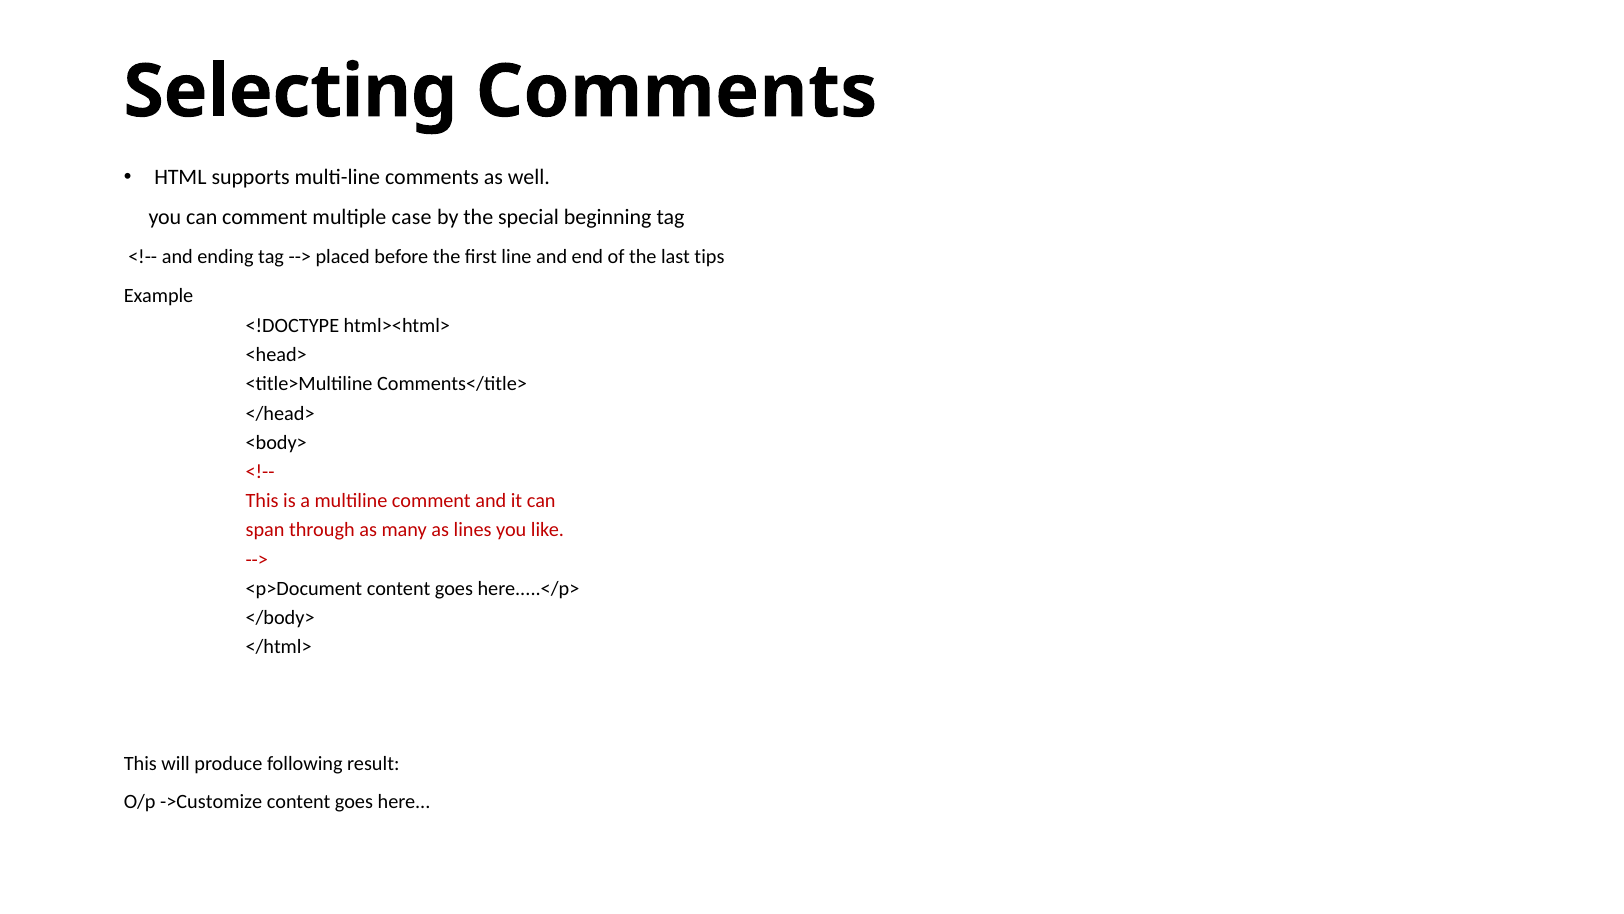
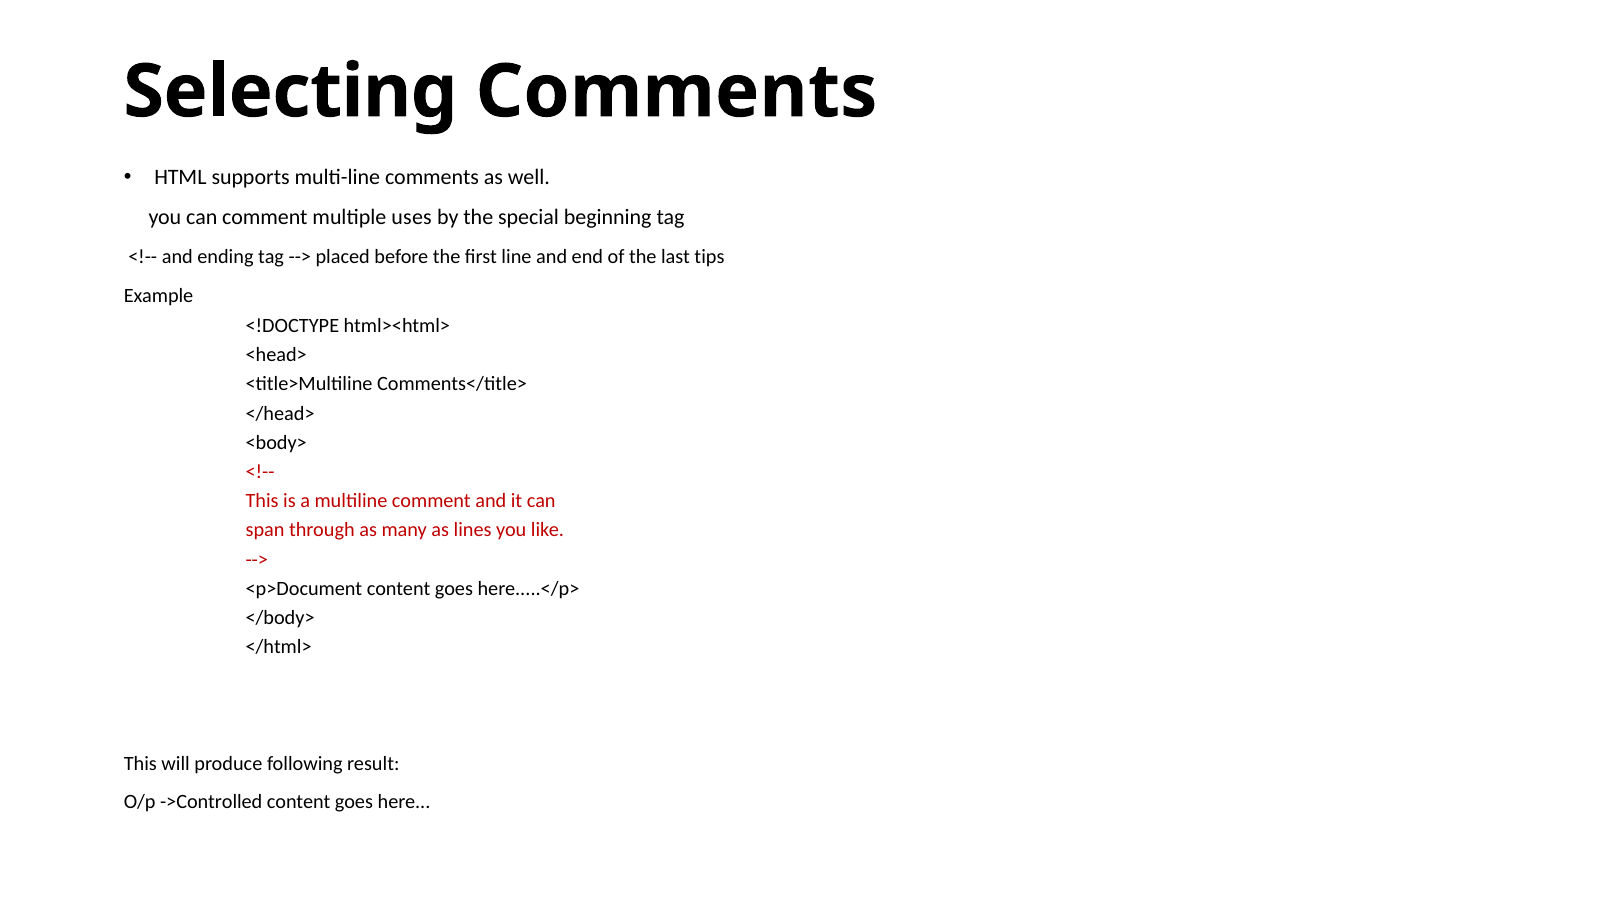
case: case -> uses (412, 217)
->Customize: ->Customize -> ->Controlled (211, 802)
